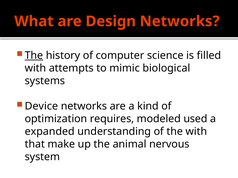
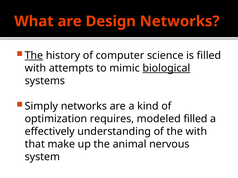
biological underline: none -> present (166, 68)
Device: Device -> Simply (41, 106)
modeled used: used -> filled (195, 119)
expanded: expanded -> effectively (50, 132)
